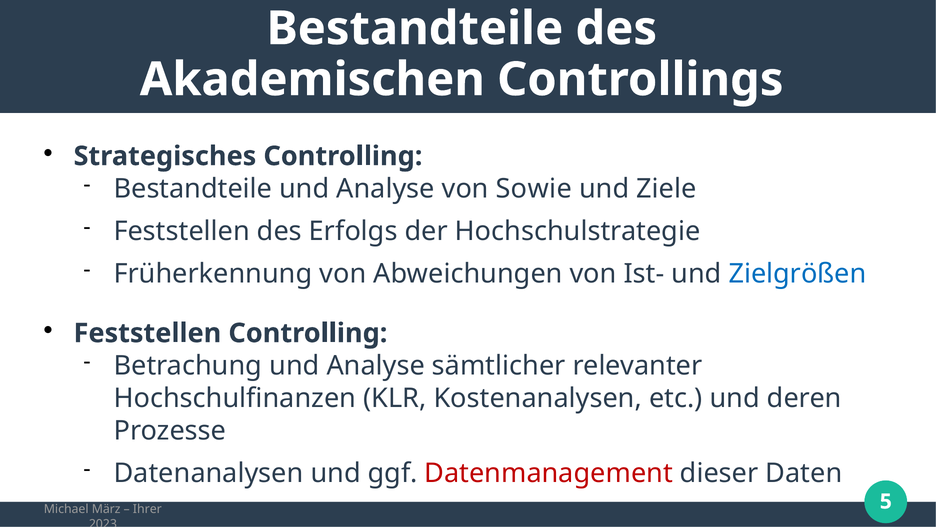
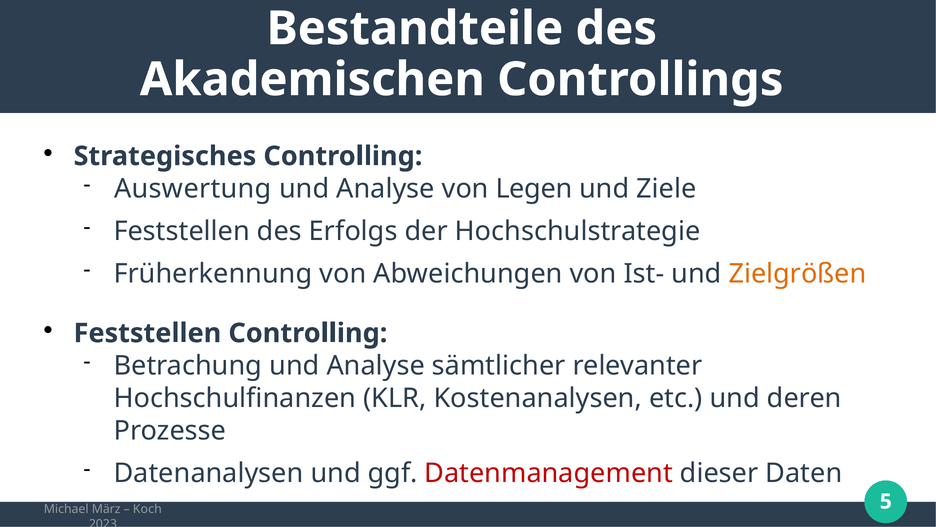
Bestandteile: Bestandteile -> Auswertung (193, 189)
Sowie: Sowie -> Legen (534, 189)
Zielgrößen colour: blue -> orange (798, 274)
Ihrer: Ihrer -> Koch (147, 509)
